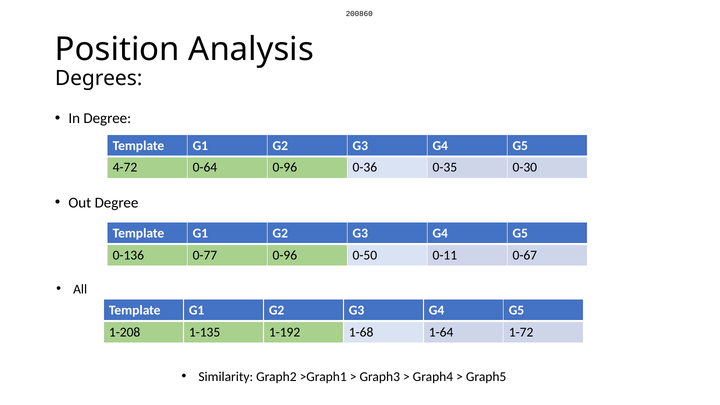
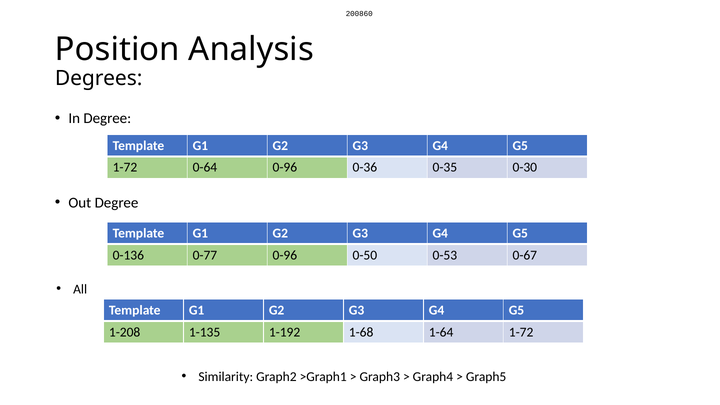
4-72: 4-72 -> 1-72 (125, 168)
0-11: 0-11 -> 0-53 (445, 255)
